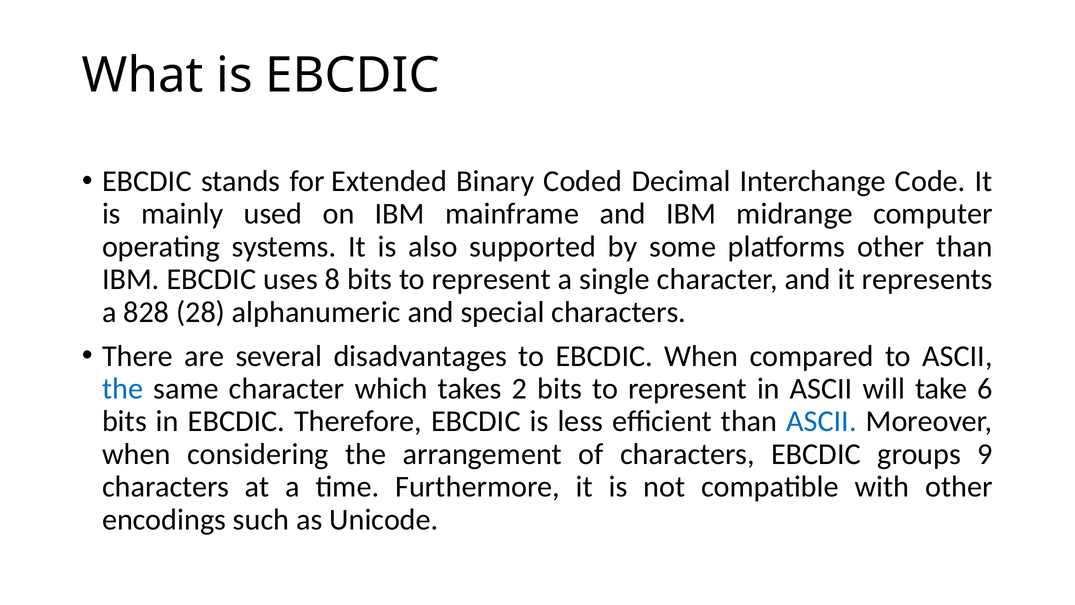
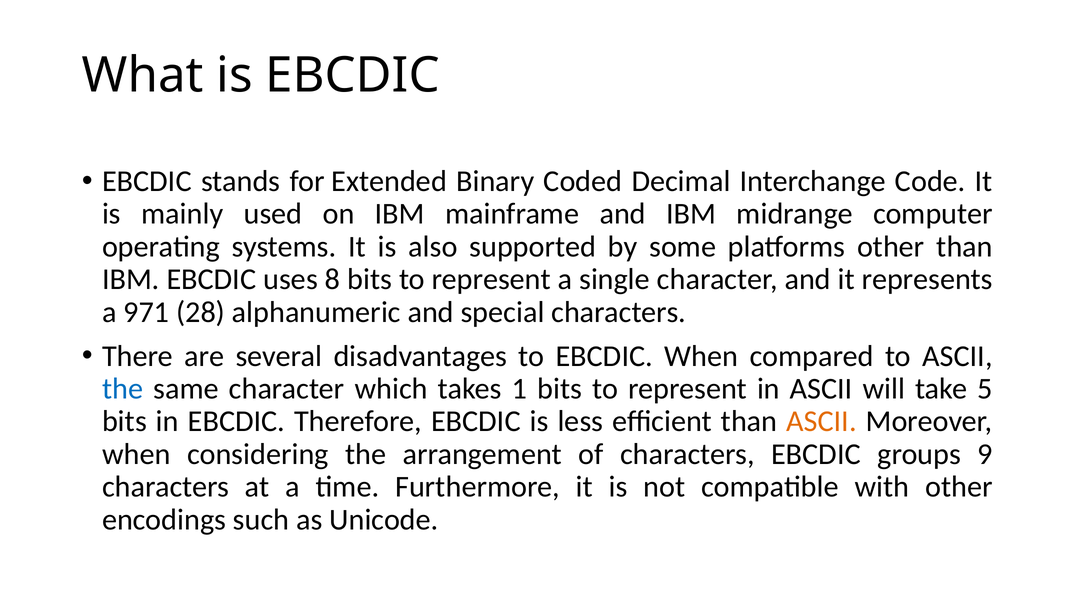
828: 828 -> 971 (146, 312)
2: 2 -> 1 (519, 389)
6: 6 -> 5 (985, 389)
ASCII colour: blue -> orange (821, 421)
